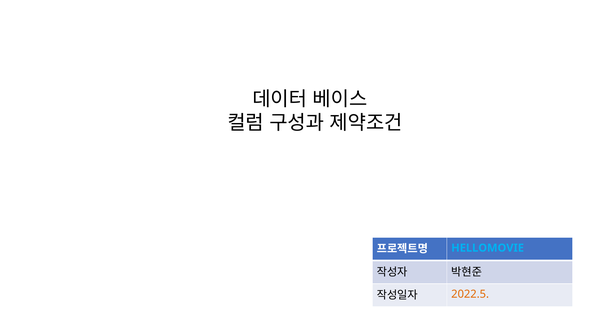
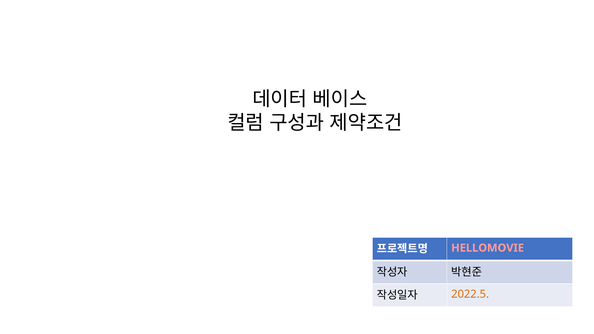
HELLOMOVIE colour: light blue -> pink (488, 248)
